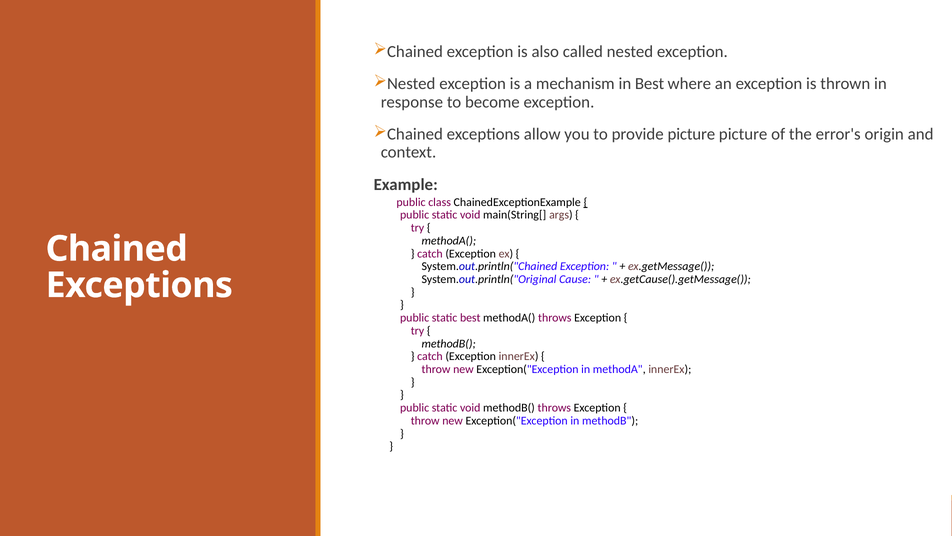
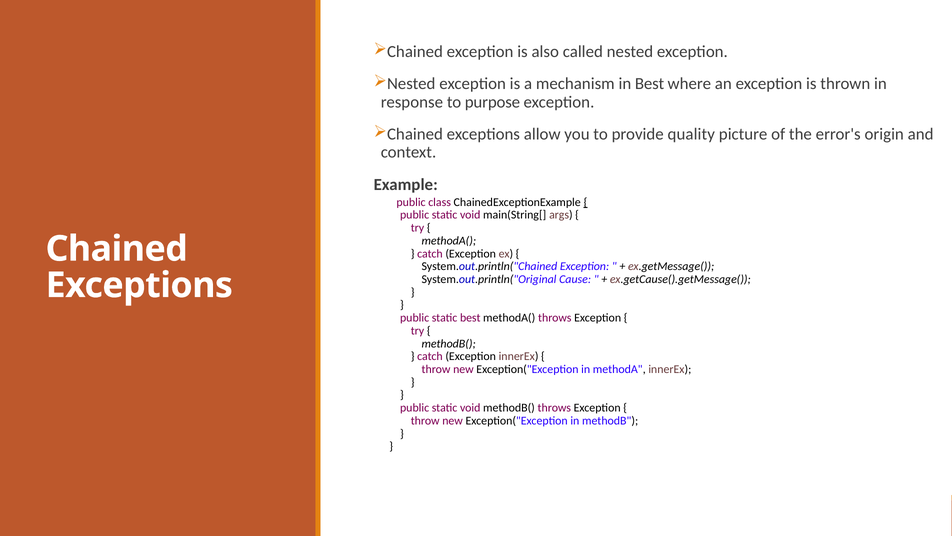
become: become -> purpose (492, 102)
provide picture: picture -> quality (691, 134)
